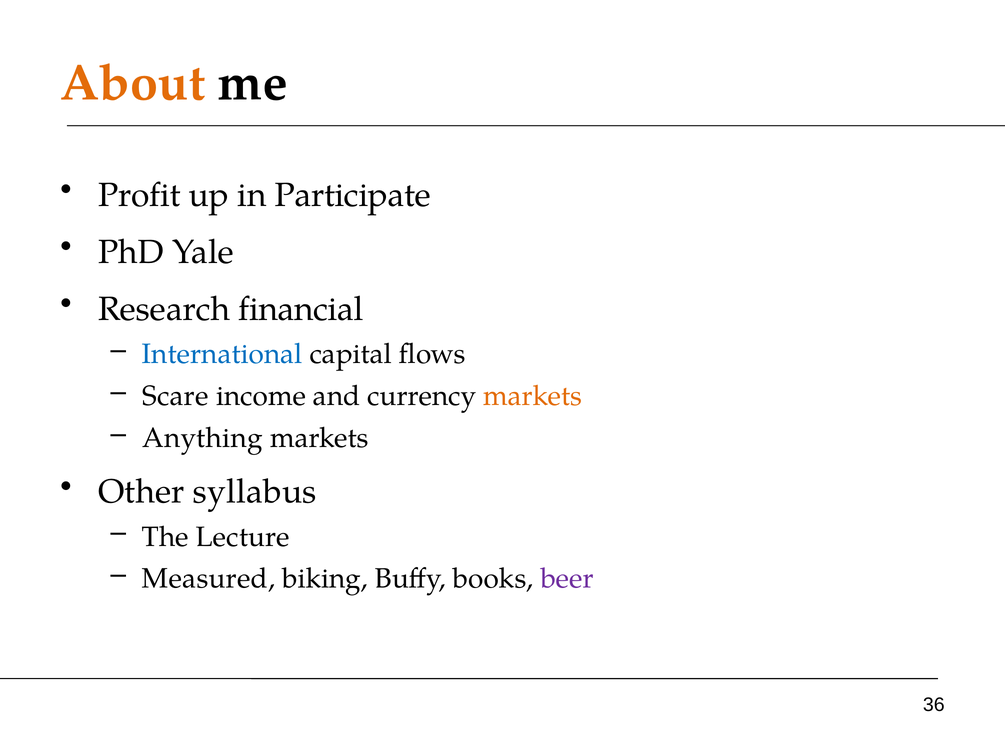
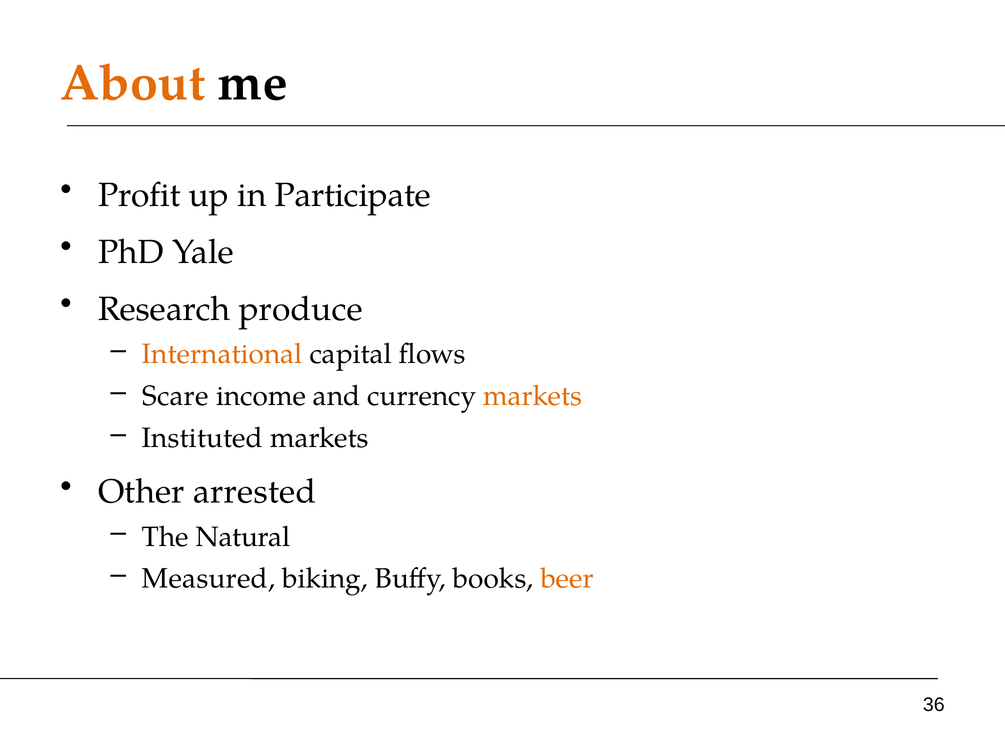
financial: financial -> produce (301, 309)
International colour: blue -> orange (222, 354)
Anything: Anything -> Instituted (202, 438)
syllabus: syllabus -> arrested (255, 492)
Lecture: Lecture -> Natural (243, 537)
beer colour: purple -> orange (567, 579)
